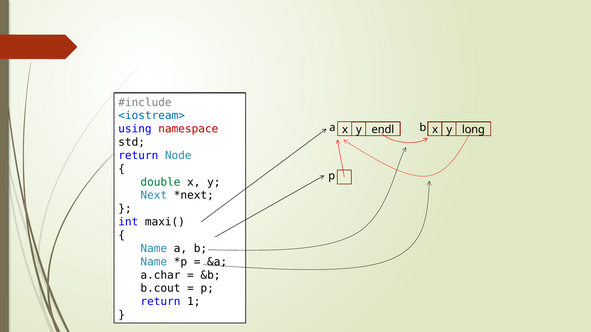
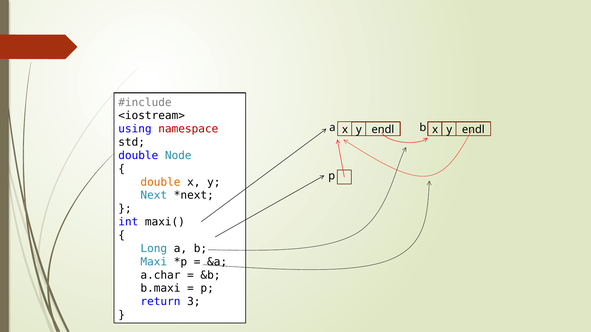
<iostream> colour: blue -> black (152, 116)
a x y long: long -> endl (473, 130)
return: return -> double (138, 156)
double colour: green -> orange (160, 182)
Name: Name -> Long (154, 249)
Name: Name -> Maxi (154, 262)
b.cout: b.cout -> b.maxi (160, 289)
1: 1 -> 3 (194, 302)
